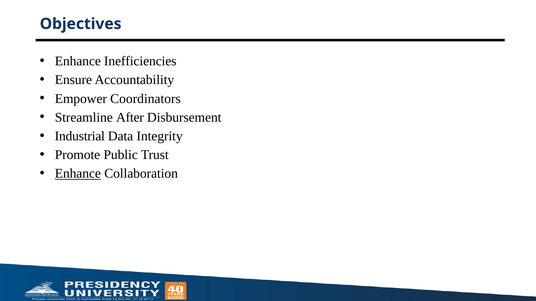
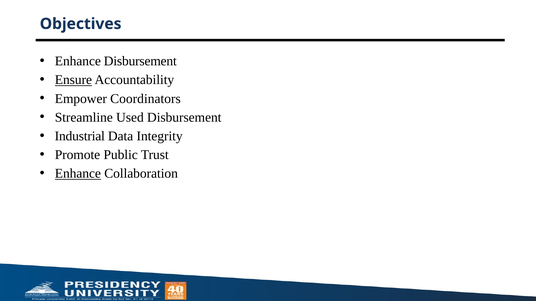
Enhance Inefficiencies: Inefficiencies -> Disbursement (140, 61)
Ensure underline: none -> present (73, 80)
After: After -> Used (130, 118)
